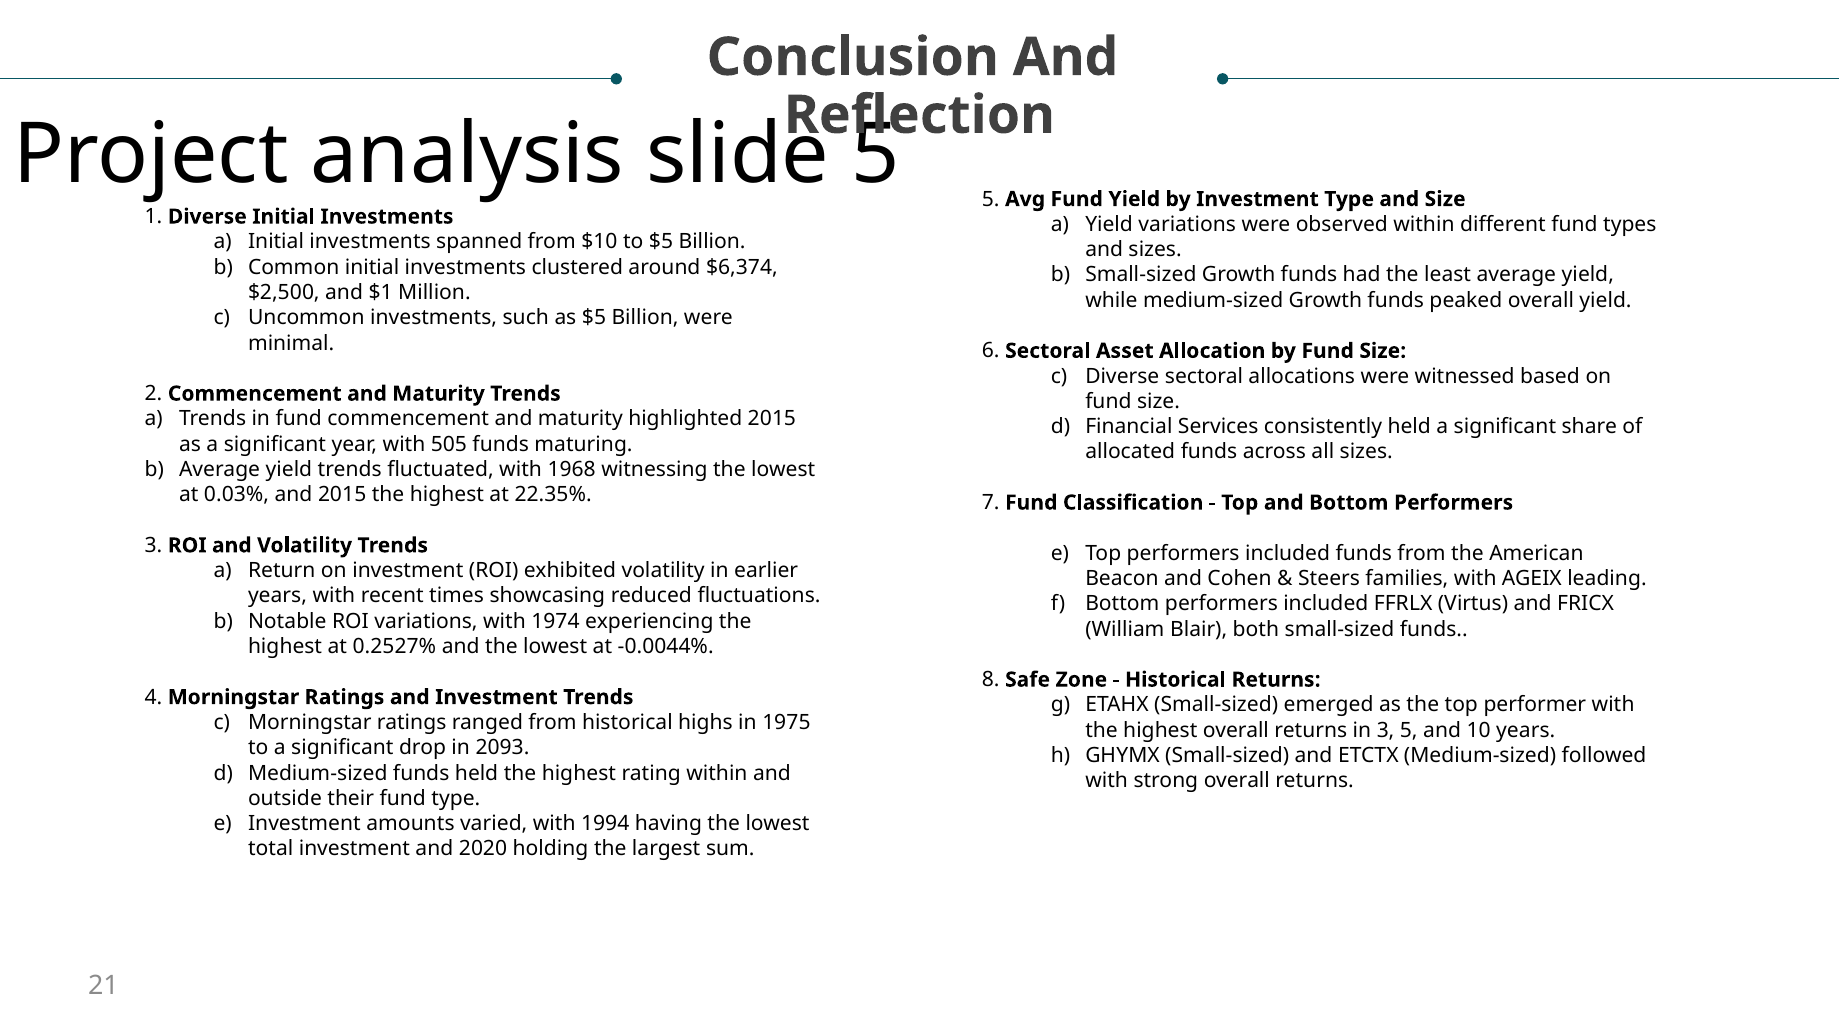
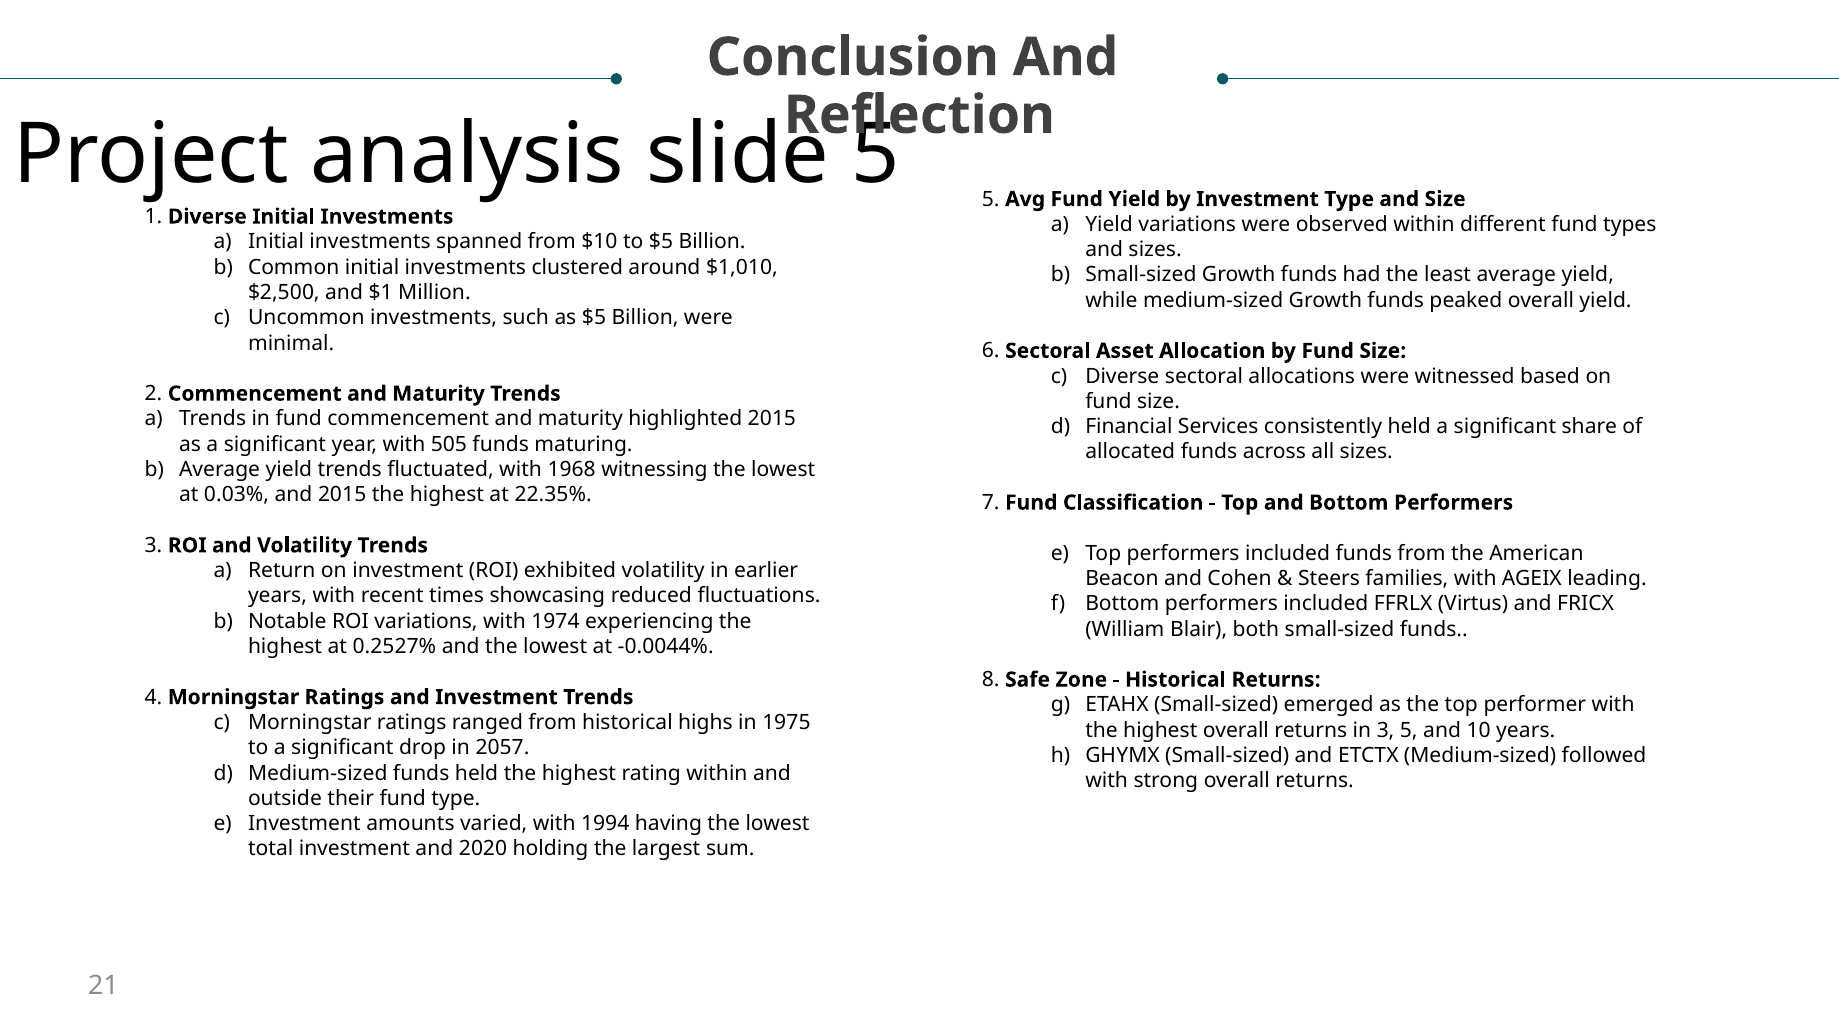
$6,374: $6,374 -> $1,010 (742, 267)
2093: 2093 -> 2057 (502, 748)
